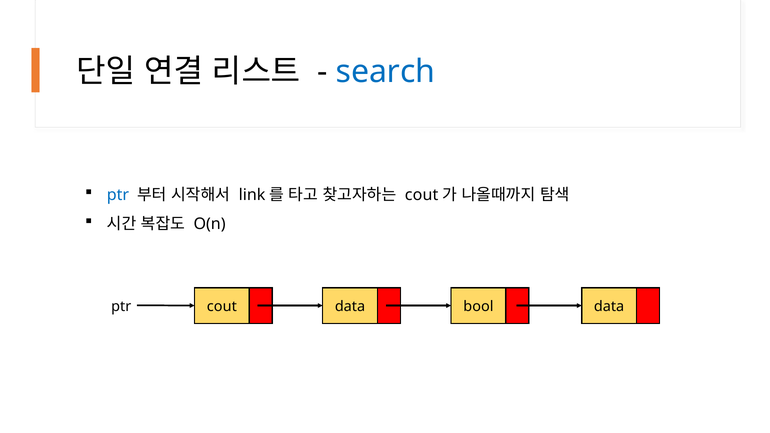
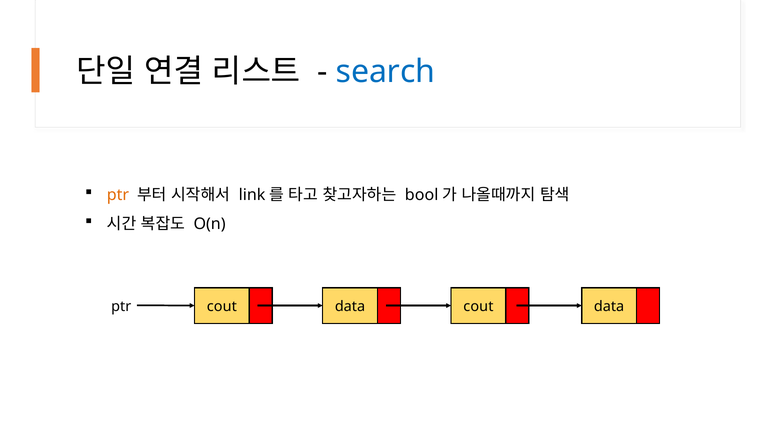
ptr colour: blue -> orange (118, 195)
cout: cout -> bool (422, 195)
data bool: bool -> cout (478, 307)
